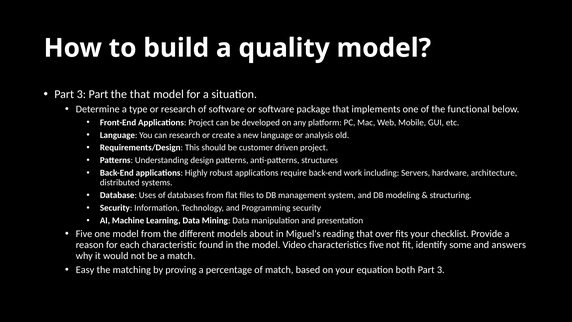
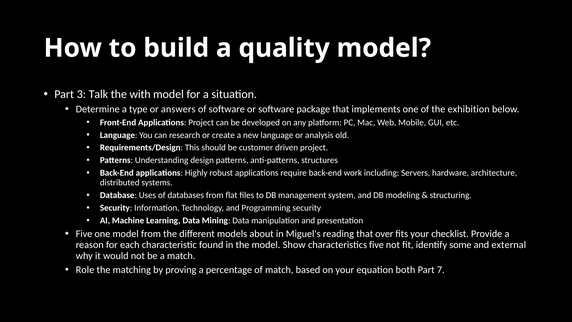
3 Part: Part -> Talk (98, 94)
the that: that -> with (140, 94)
or research: research -> answers (178, 109)
functional: functional -> exhibition (469, 109)
Video: Video -> Show (294, 245)
answers: answers -> external (509, 245)
Easy: Easy -> Role (85, 269)
3: 3 -> 7 (441, 269)
